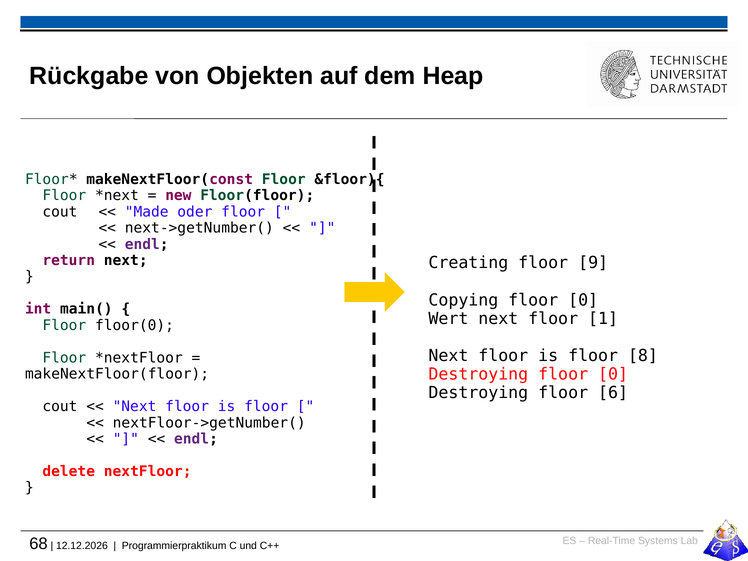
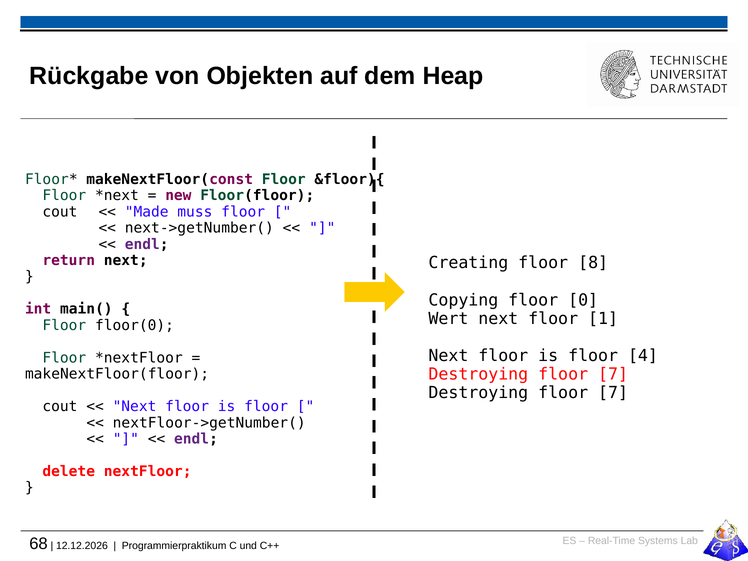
oder: oder -> muss (195, 212)
9: 9 -> 8 (593, 263)
8: 8 -> 4 (643, 356)
0: 0 -> 7 (613, 374)
6: 6 -> 7 (613, 393)
